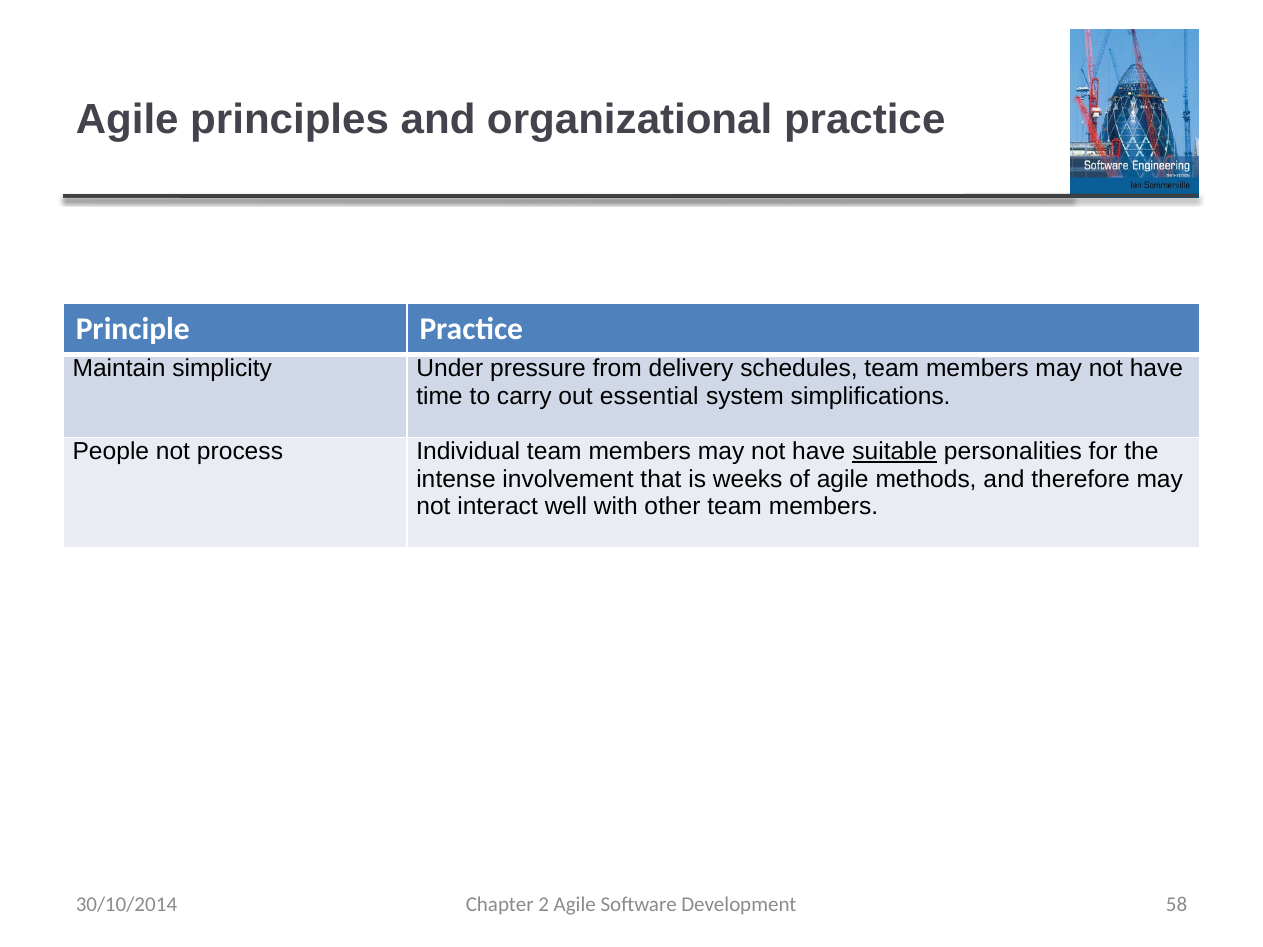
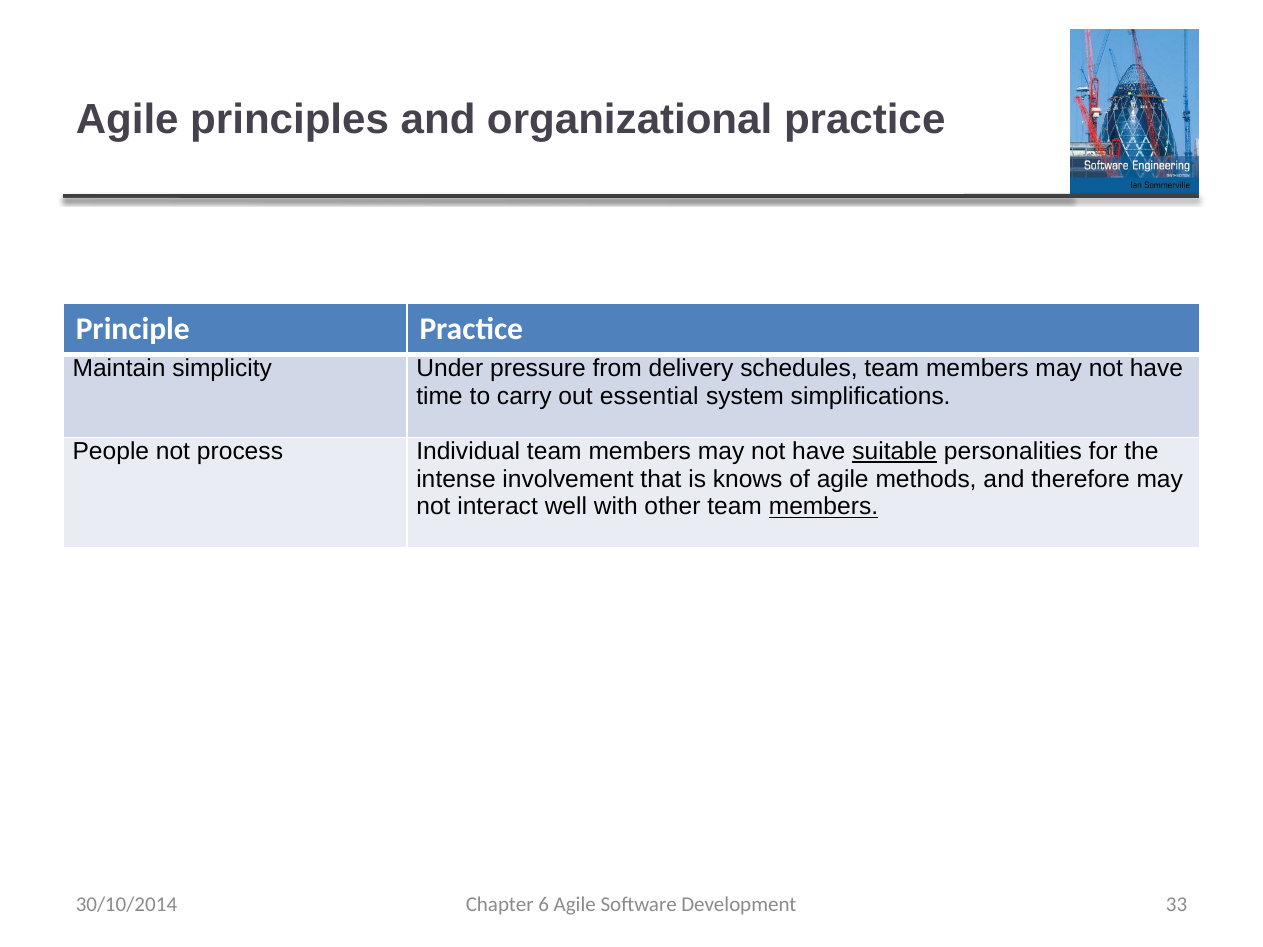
weeks: weeks -> knows (748, 479)
members underline: none -> present (823, 507)
2: 2 -> 6 (544, 905)
58: 58 -> 33 (1177, 904)
